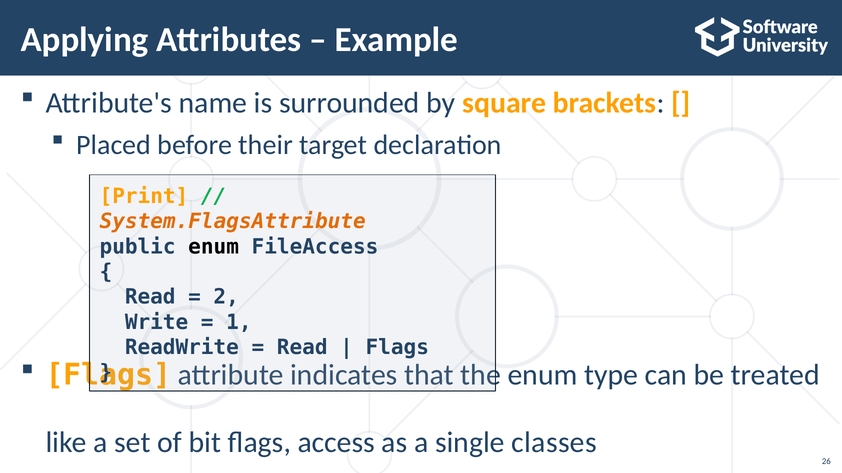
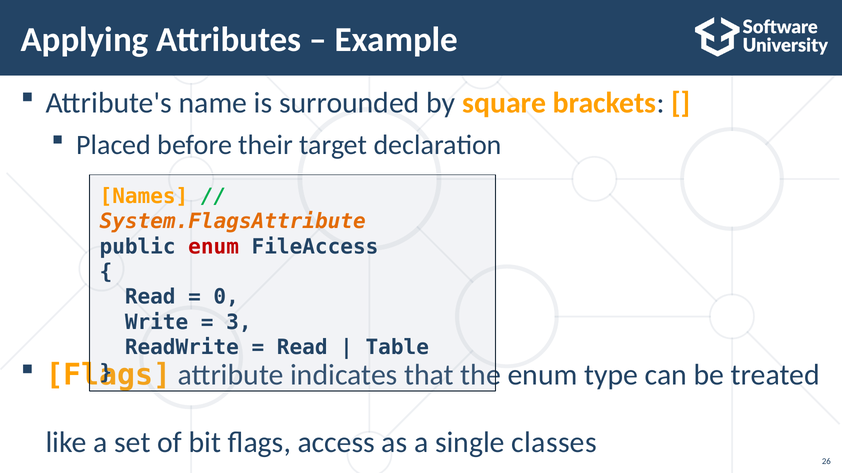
Print: Print -> Names (144, 196)
enum colour: black -> red (214, 247)
2: 2 -> 0 (226, 297)
1: 1 -> 3 (239, 323)
Flags: Flags -> Table (397, 348)
